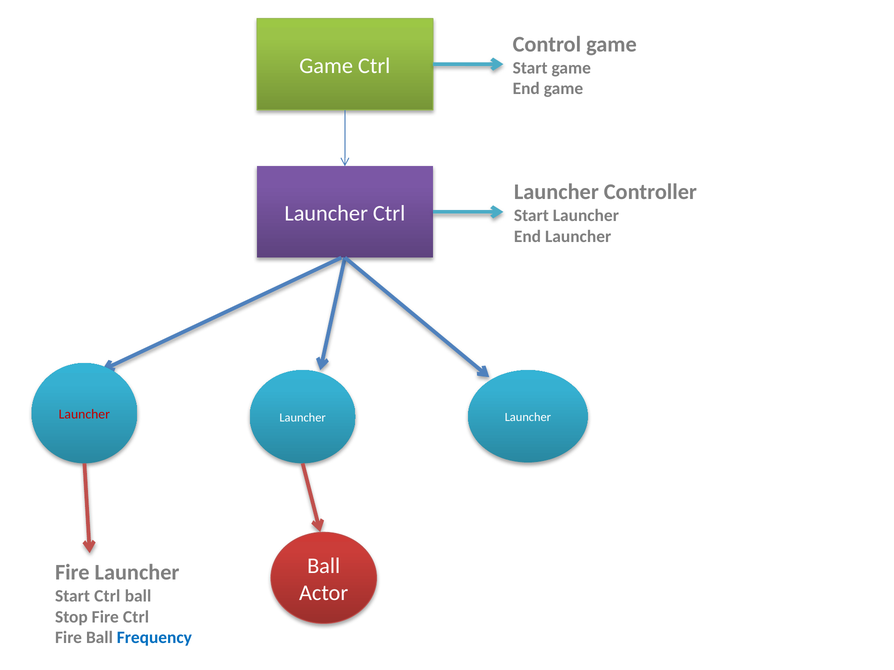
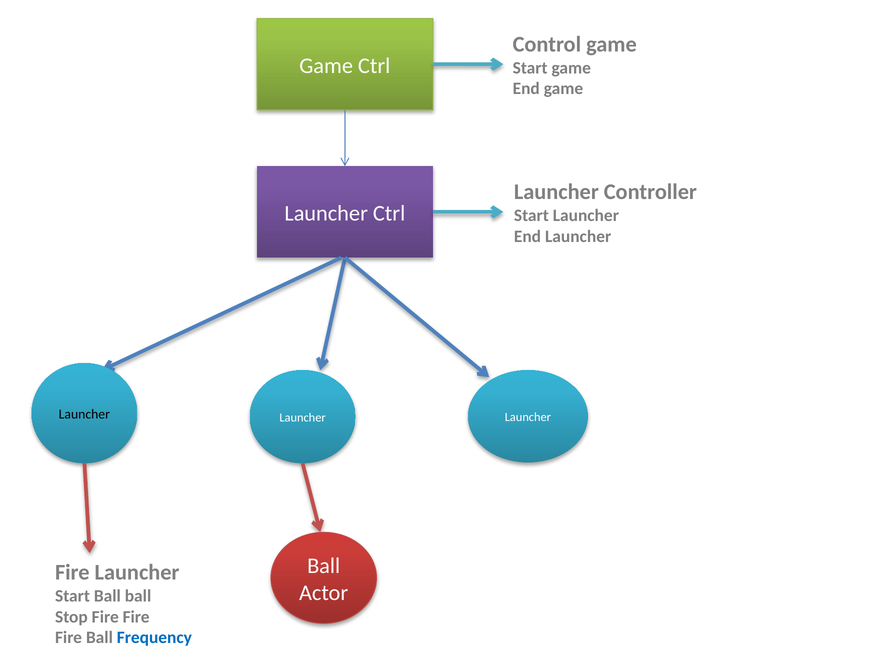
Launcher colour: red -> black (84, 414)
Start Ctrl: Ctrl -> Ball (107, 596)
Stop Fire Ctrl: Ctrl -> Fire (136, 617)
